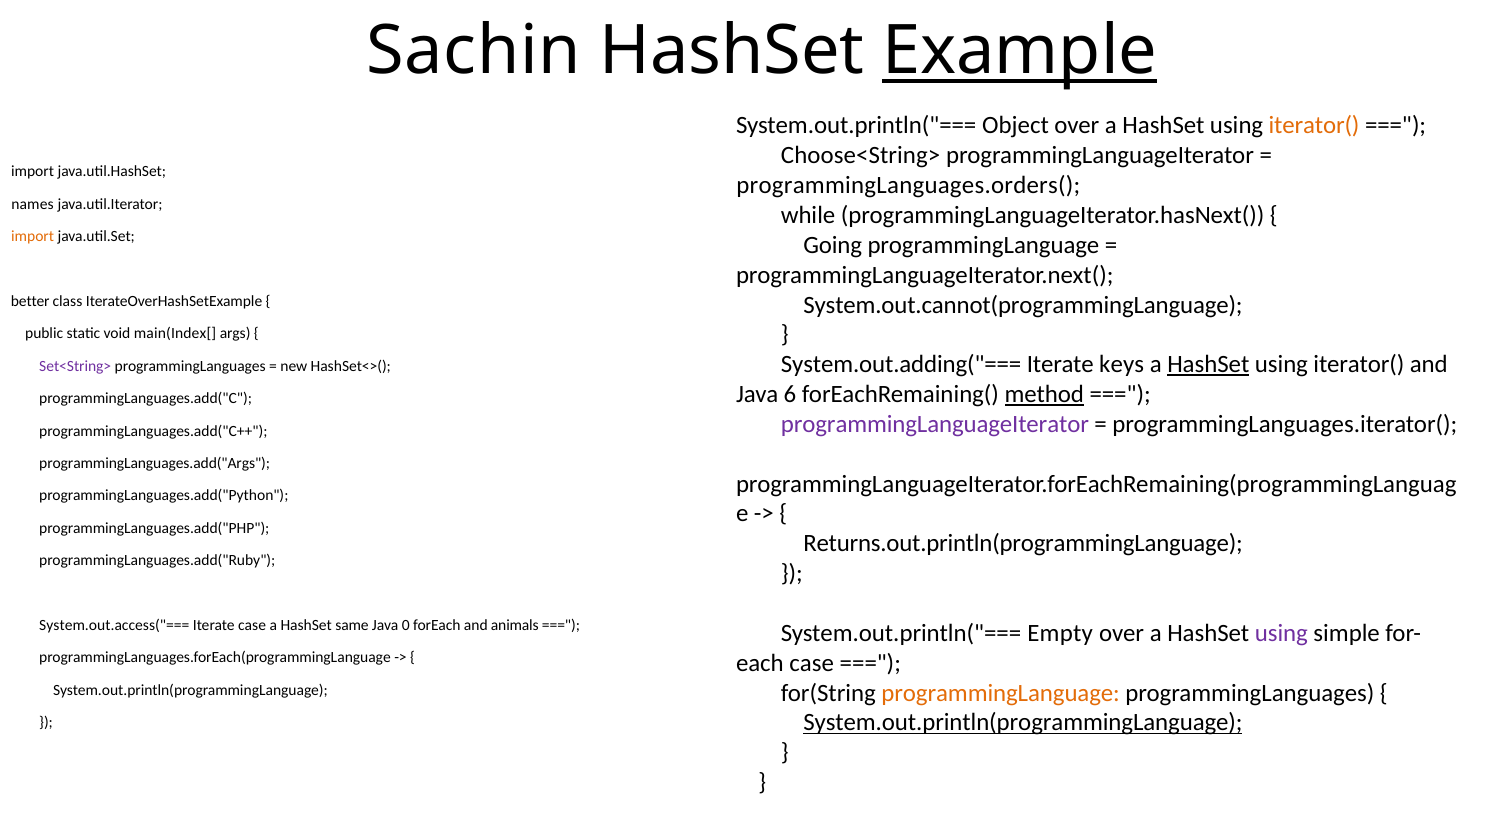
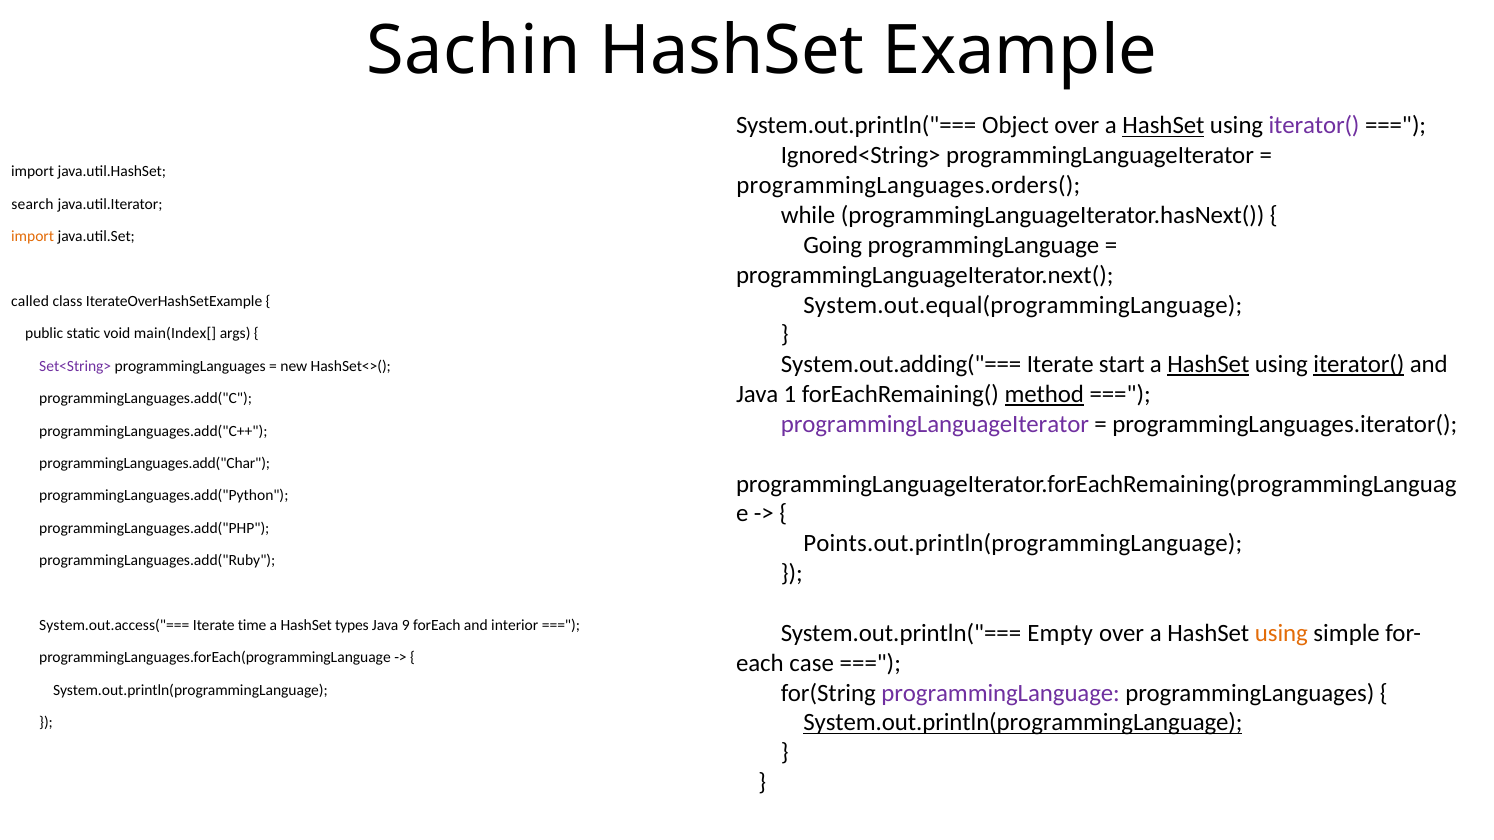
Example underline: present -> none (1020, 51)
HashSet underline: none -> present (1163, 126)
iterator( colour: orange -> purple (1314, 126)
Choose<String>: Choose<String> -> Ignored<String> (861, 156)
names: names -> search (33, 204)
System.out.cannot(programmingLanguage: System.out.cannot(programmingLanguage -> System.out.equal(programmingLanguage (1023, 305)
better: better -> called (30, 301)
keys: keys -> start (1122, 365)
iterator( underline: none -> present (1359, 365)
6: 6 -> 1 (790, 395)
programmingLanguages.add("Args: programmingLanguages.add("Args -> programmingLanguages.add("Char (155, 464)
Returns.out.println(programmingLanguage: Returns.out.println(programmingLanguage -> Points.out.println(programmingLanguage (1023, 544)
Iterate case: case -> time (252, 626)
same: same -> types (352, 626)
0: 0 -> 9 (406, 626)
animals: animals -> interior (515, 626)
using colour: purple -> orange (1281, 633)
programmingLanguage colour: orange -> purple (1001, 693)
